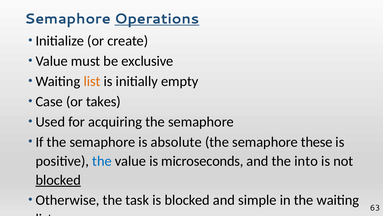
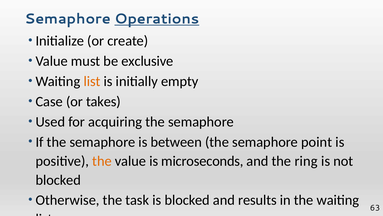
absolute: absolute -> between (176, 142)
these: these -> point (317, 142)
the colour: blue -> orange (102, 161)
into: into -> ring (306, 161)
blocked underline: present -> none (58, 180)
simple: simple -> results (257, 200)
